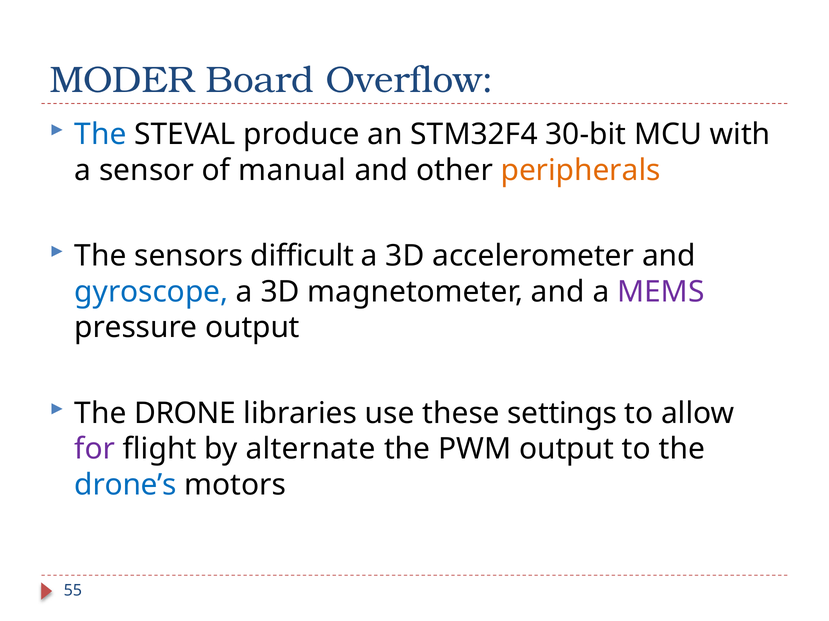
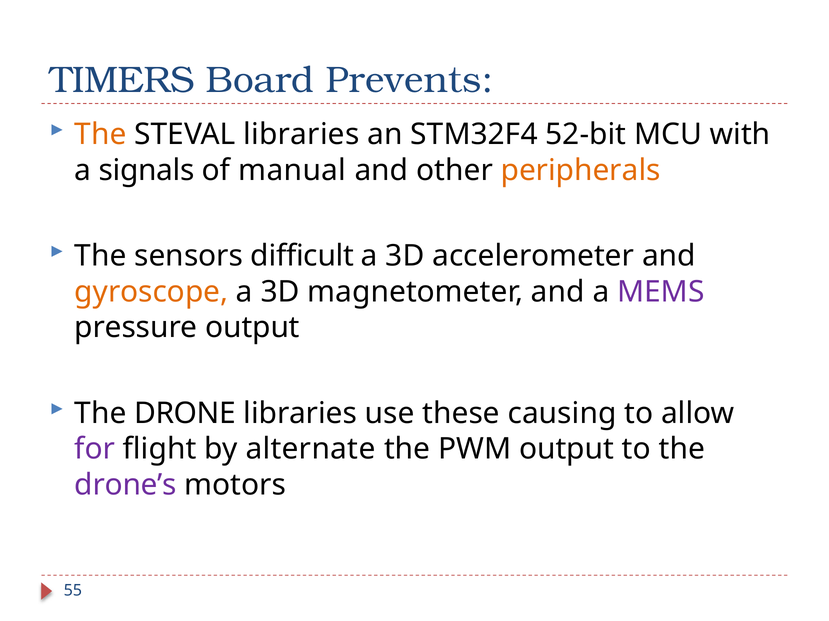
MODER: MODER -> TIMERS (122, 80)
Overflow: Overflow -> Prevents (410, 80)
The colour: blue -> orange (100, 135)
STEVAL produce: produce -> libraries (301, 135)
30-bit: 30-bit -> 52-bit (586, 135)
sensor: sensor -> signals (147, 171)
gyroscope colour: blue -> orange (151, 292)
settings: settings -> causing (562, 414)
drone’s colour: blue -> purple (126, 485)
